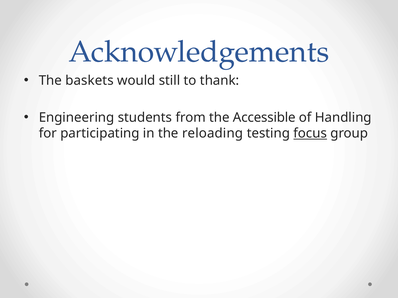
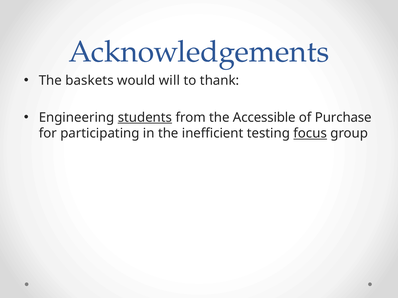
still: still -> will (169, 81)
students underline: none -> present (145, 118)
Handling: Handling -> Purchase (343, 118)
reloading: reloading -> inefficient (213, 134)
